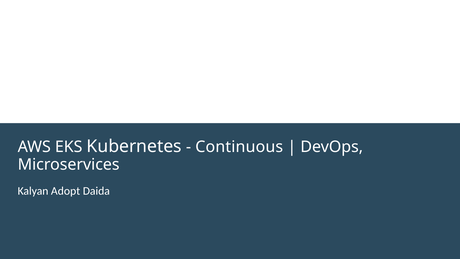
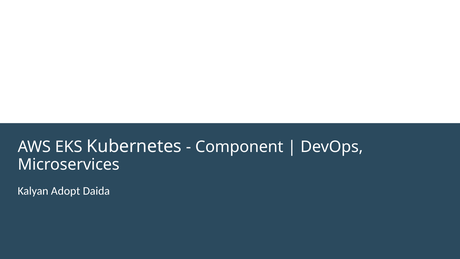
Continuous: Continuous -> Component (239, 147)
